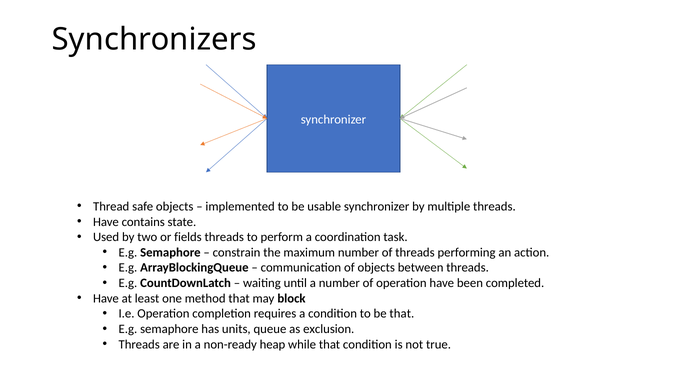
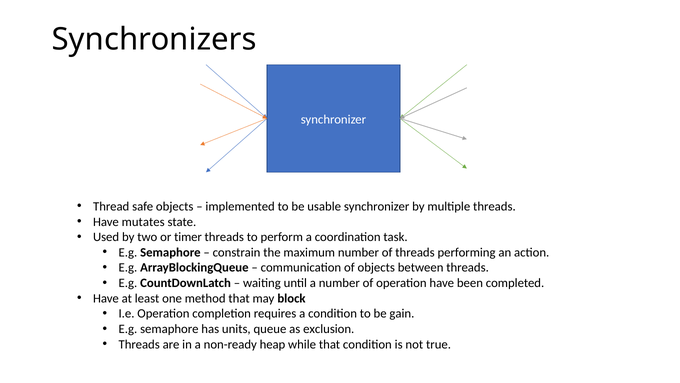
contains: contains -> mutates (143, 221)
fields: fields -> timer (188, 237)
be that: that -> gain (402, 313)
